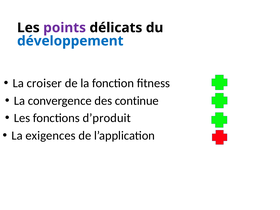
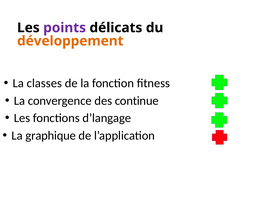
développement colour: blue -> orange (70, 41)
croiser: croiser -> classes (44, 83)
d’produit: d’produit -> d’langage (107, 118)
exigences: exigences -> graphique (51, 136)
